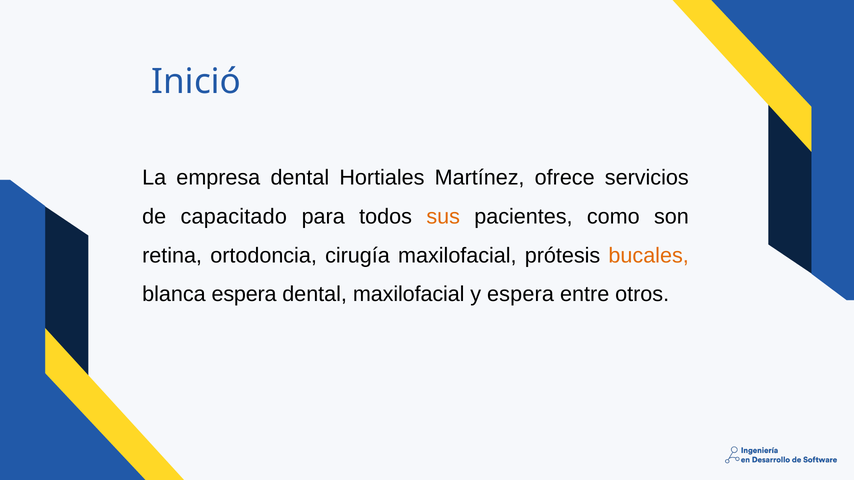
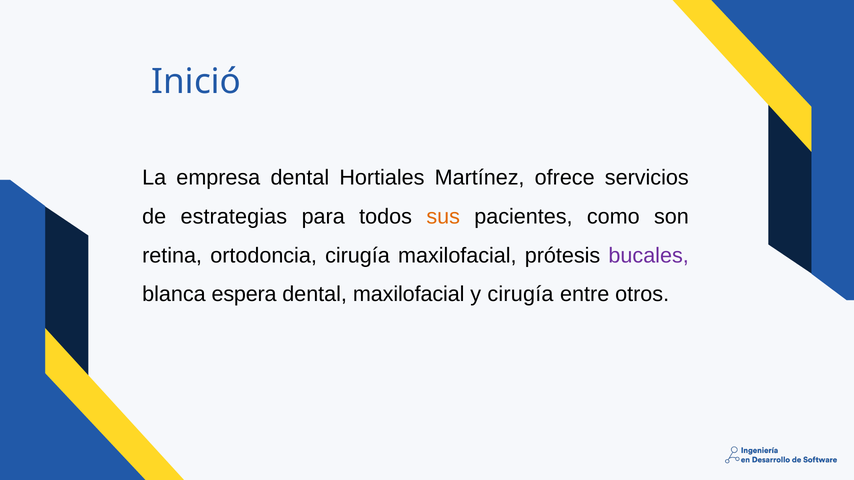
capacitado: capacitado -> estrategias (234, 217)
bucales colour: orange -> purple (649, 256)
y espera: espera -> cirugía (520, 294)
